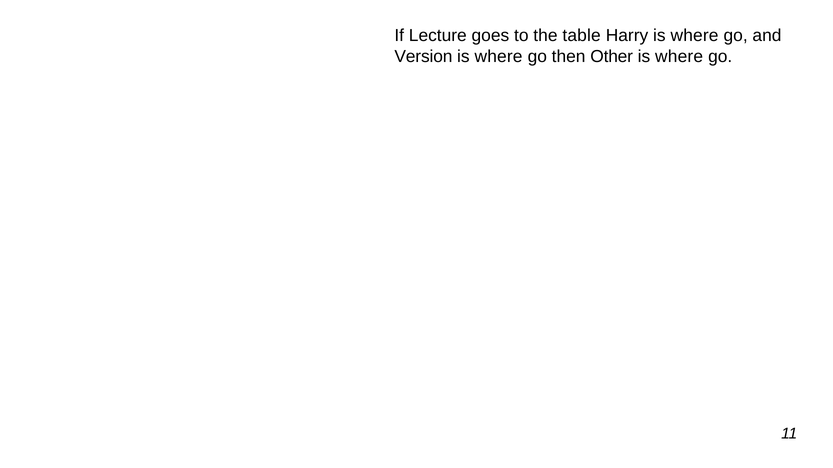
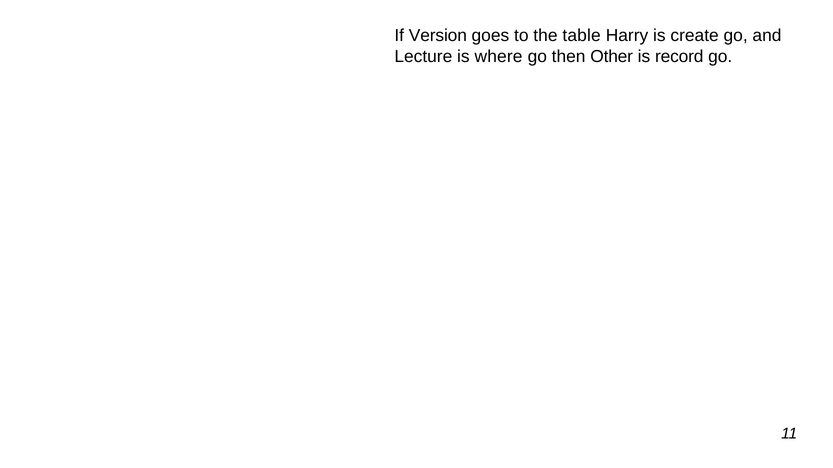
Lecture: Lecture -> Version (438, 36)
Harry is where: where -> create (695, 36)
Version: Version -> Lecture (423, 56)
where: where -> record (679, 56)
